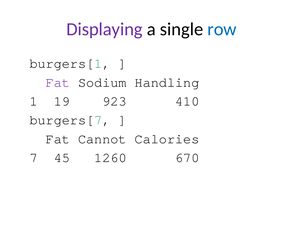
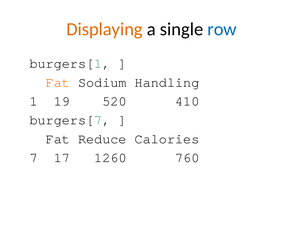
Displaying colour: purple -> orange (104, 29)
Fat colour: purple -> orange (58, 82)
923: 923 -> 520 (114, 101)
Cannot: Cannot -> Reduce (102, 139)
45: 45 -> 17 (62, 158)
670: 670 -> 760 (187, 158)
